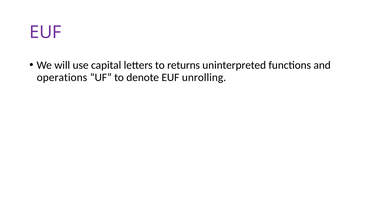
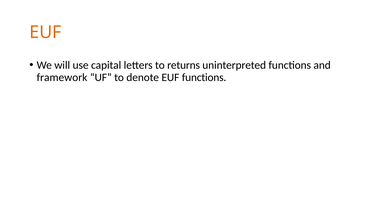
EUF colour: purple -> orange (45, 32)
operations: operations -> framework (62, 77)
EUF unrolling: unrolling -> functions (204, 77)
